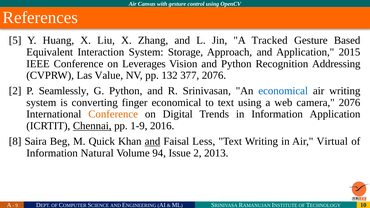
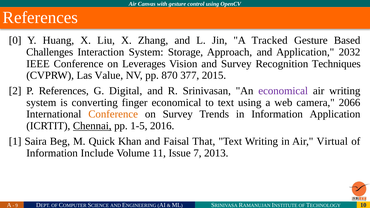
5: 5 -> 0 (15, 40)
Equivalent: Equivalent -> Challenges (50, 52)
2015: 2015 -> 2032 (350, 52)
and Python: Python -> Survey (236, 64)
Addressing: Addressing -> Techniques (336, 64)
132: 132 -> 870 (170, 75)
377 2076: 2076 -> 2015 (214, 75)
P Seamlessly: Seamlessly -> References (64, 91)
G Python: Python -> Digital (126, 91)
economical colour: blue -> purple (283, 91)
camera 2076: 2076 -> 2066 (350, 103)
on Digital: Digital -> Survey (178, 114)
1-9: 1-9 -> 1-5 (139, 126)
8: 8 -> 1 (15, 141)
and underline: present -> none (152, 141)
Less: Less -> That (204, 141)
Natural: Natural -> Include (97, 153)
94: 94 -> 11 (159, 153)
Issue 2: 2 -> 7 (197, 153)
